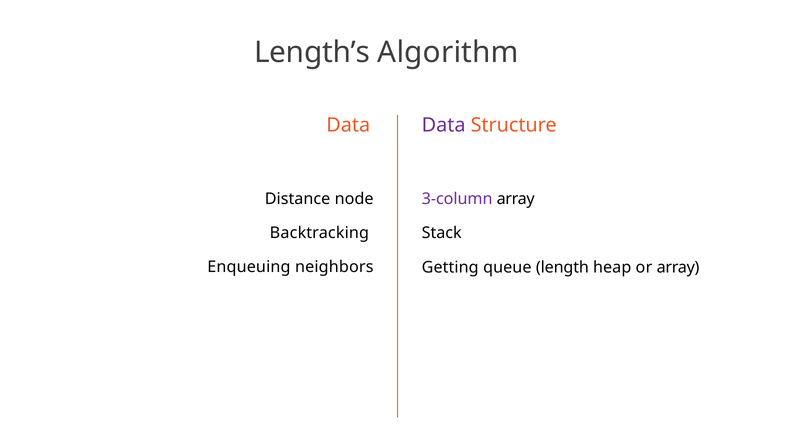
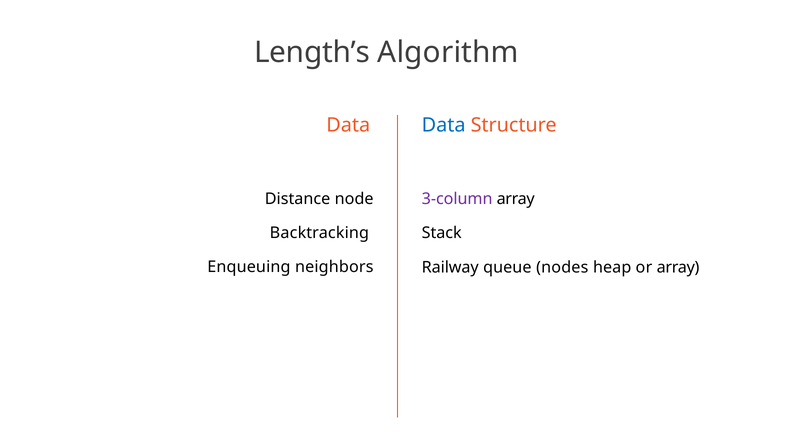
Data colour: purple -> blue (444, 125)
Getting: Getting -> Railway (450, 267)
length: length -> nodes (562, 267)
